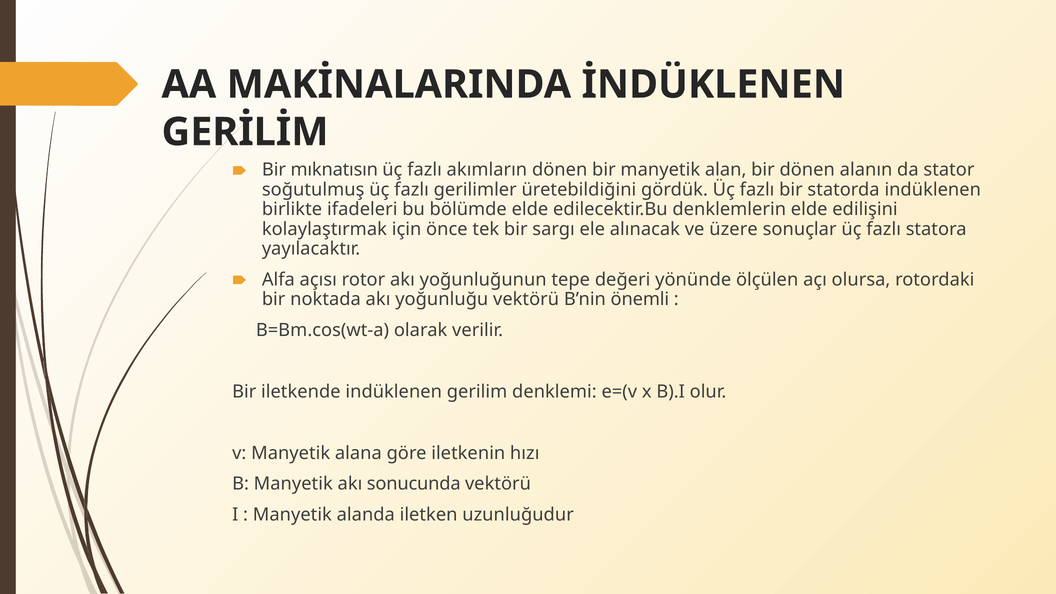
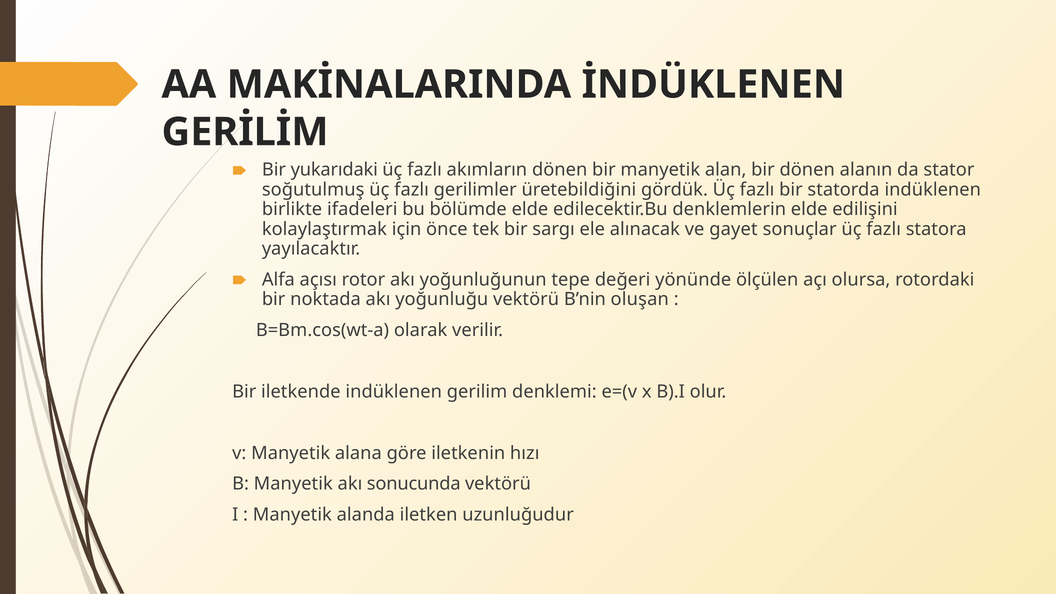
mıknatısın: mıknatısın -> yukarıdaki (334, 170)
üzere: üzere -> gayet (733, 229)
önemli: önemli -> oluşan (640, 299)
